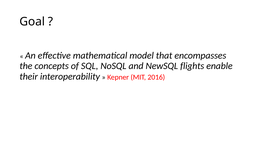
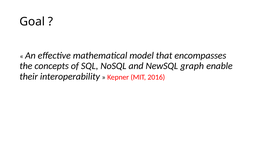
flights: flights -> graph (192, 66)
